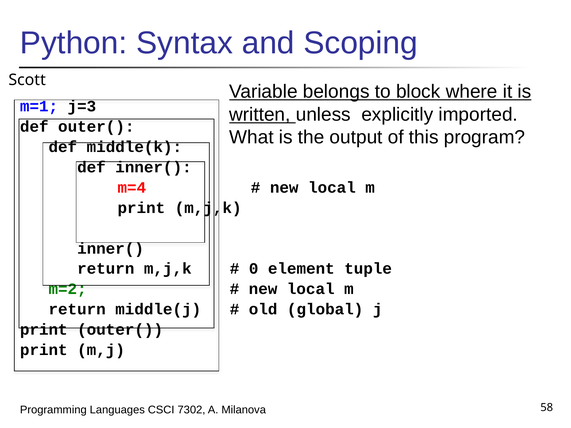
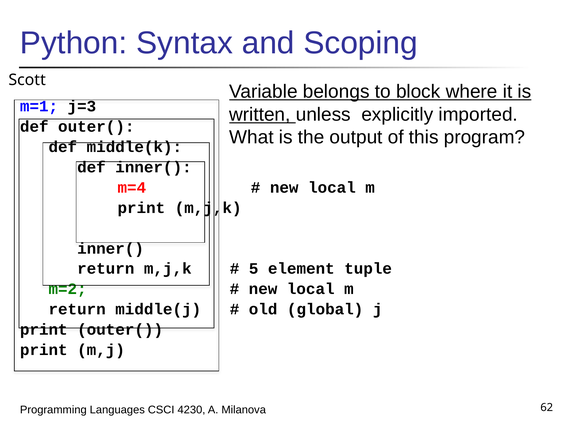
0: 0 -> 5 (254, 269)
7302: 7302 -> 4230 (191, 410)
58: 58 -> 62 (547, 408)
